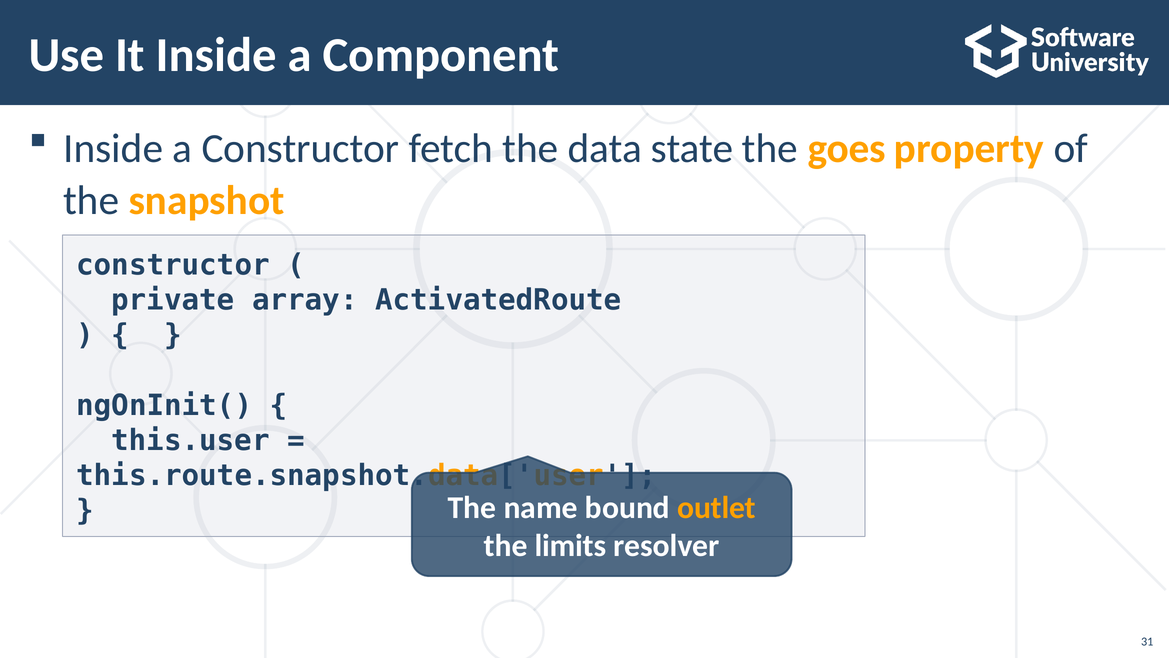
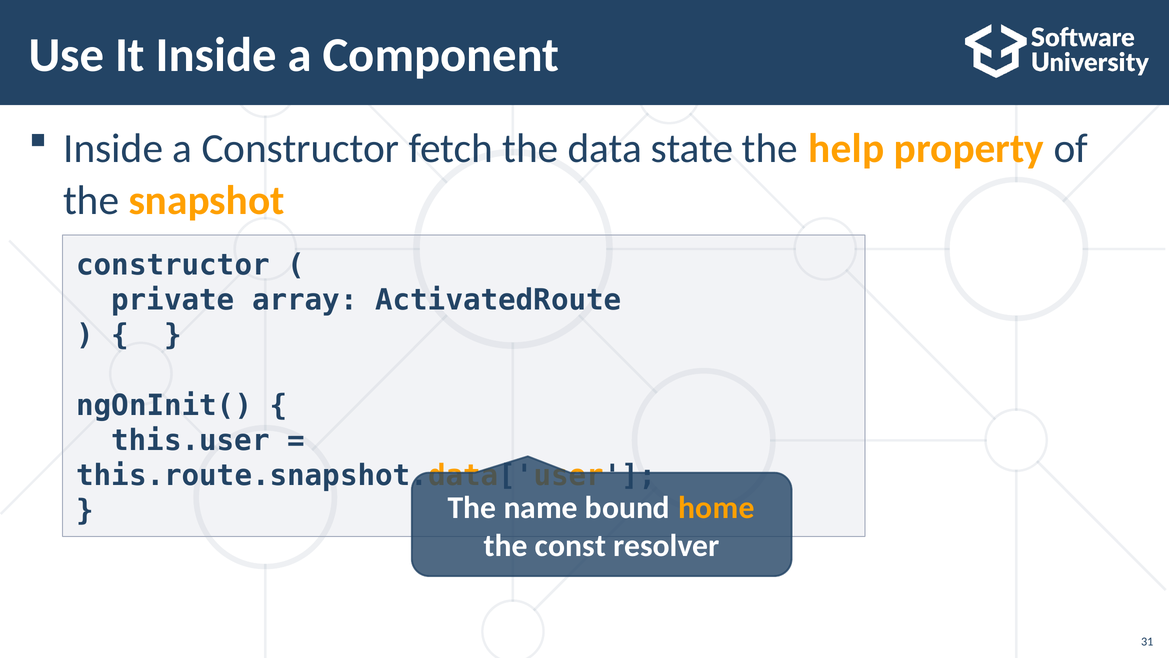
goes: goes -> help (846, 148)
outlet: outlet -> home (716, 507)
limits: limits -> const (570, 545)
